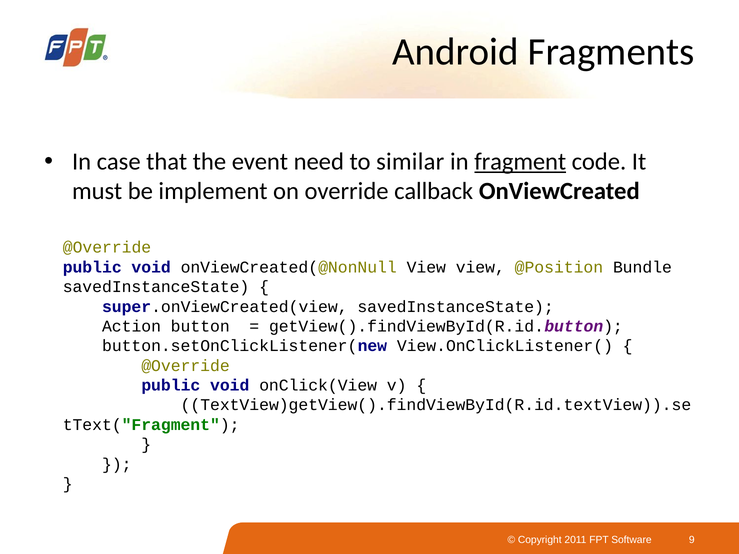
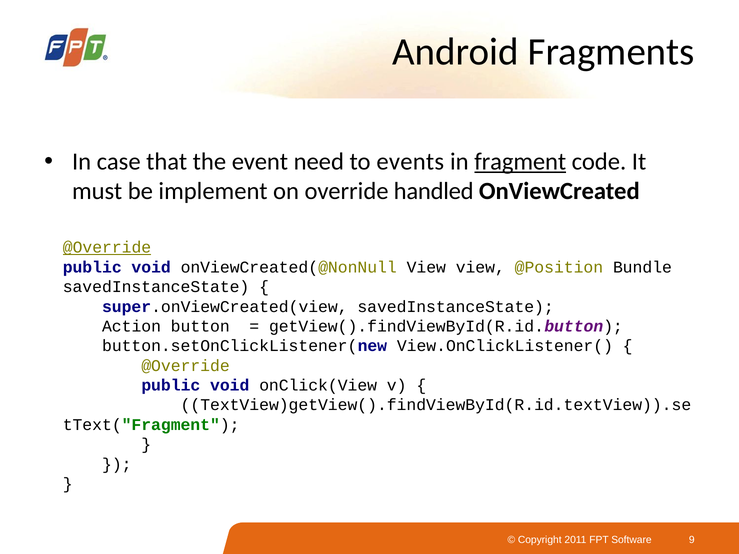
similar: similar -> events (410, 162)
callback: callback -> handled (434, 191)
@Override underline: none -> present (107, 248)
